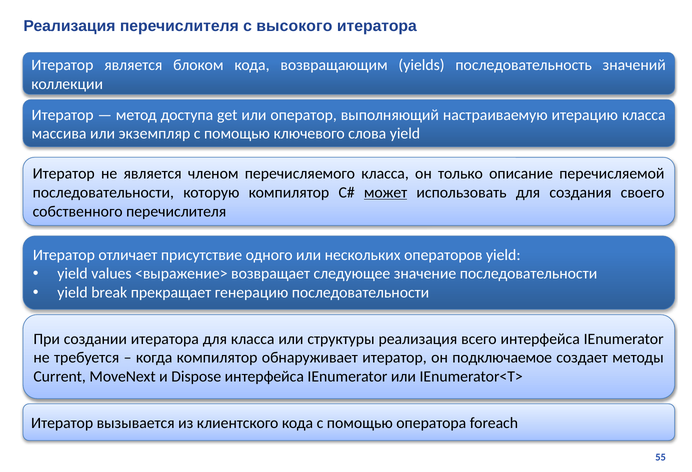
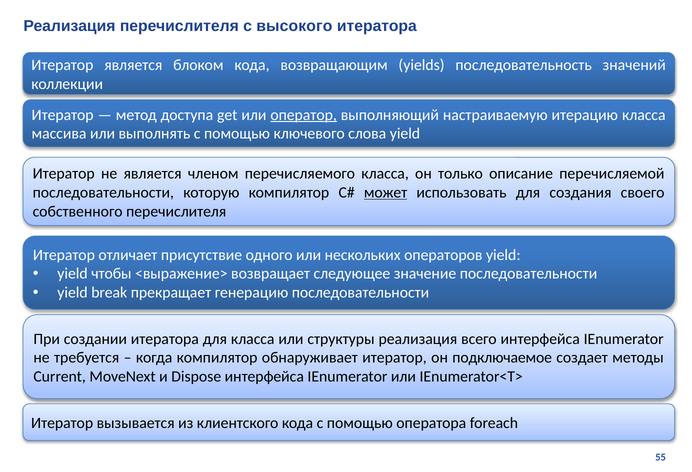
оператор underline: none -> present (304, 115)
экземпляр: экземпляр -> выполнять (154, 134)
values: values -> чтобы (111, 274)
